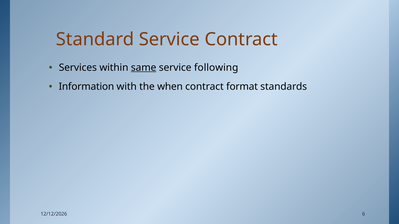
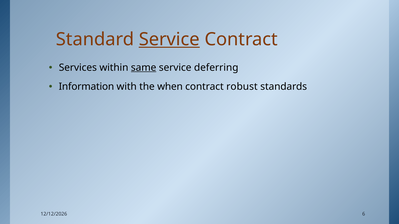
Service underline: none -> present (169, 39)
following: following -> deferring (216, 68)
format: format -> robust (242, 87)
